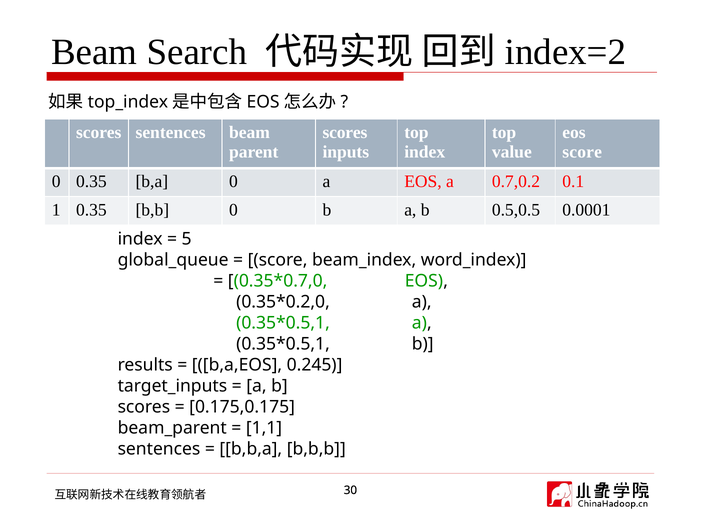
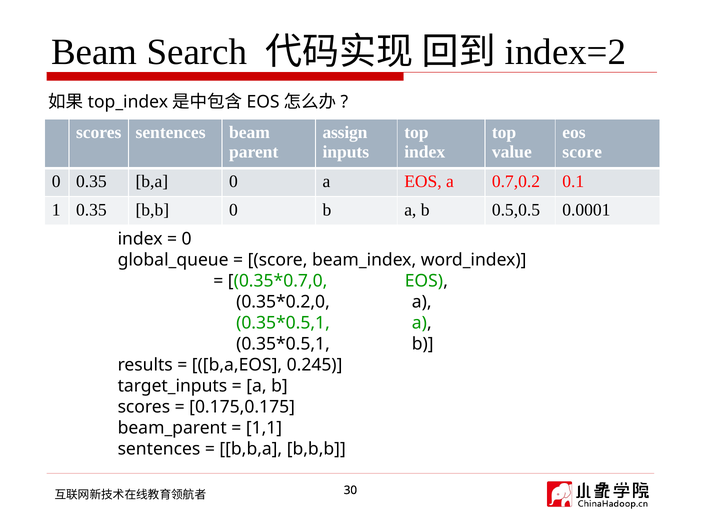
scores: scores -> assign (345, 132)
5: 5 -> 0 (187, 239)
